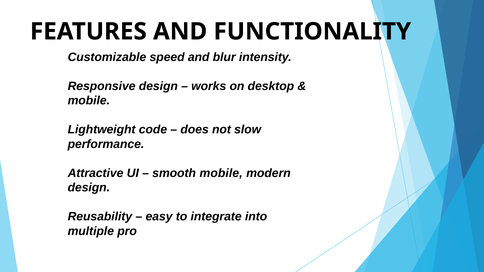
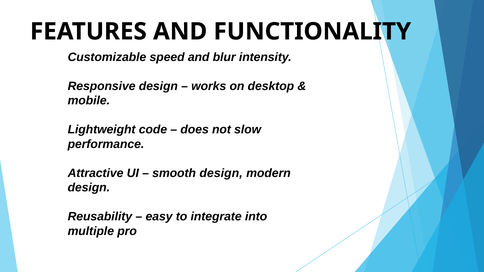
smooth mobile: mobile -> design (221, 173)
